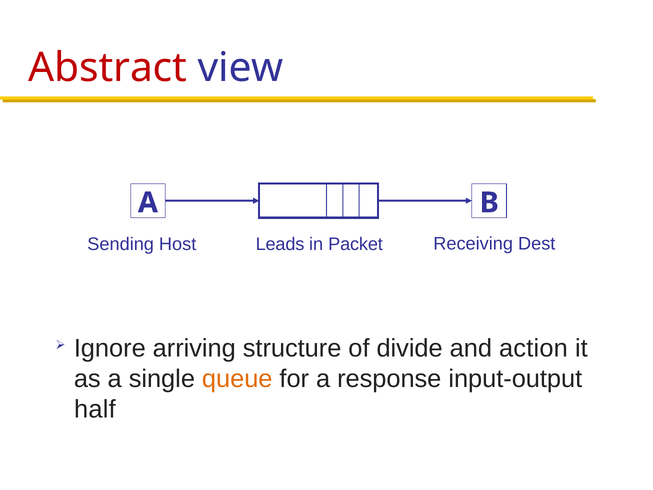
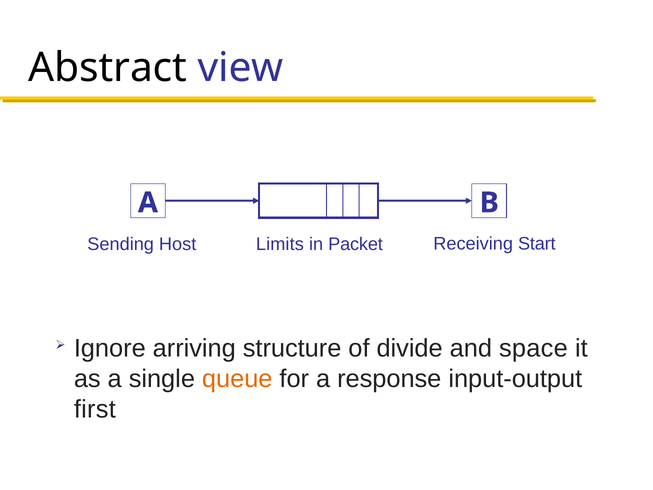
Abstract colour: red -> black (108, 68)
Leads: Leads -> Limits (280, 244)
Dest: Dest -> Start (537, 244)
action: action -> space (533, 348)
half: half -> first (95, 409)
